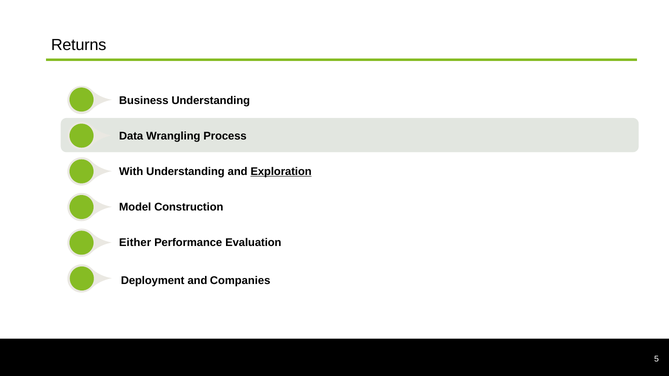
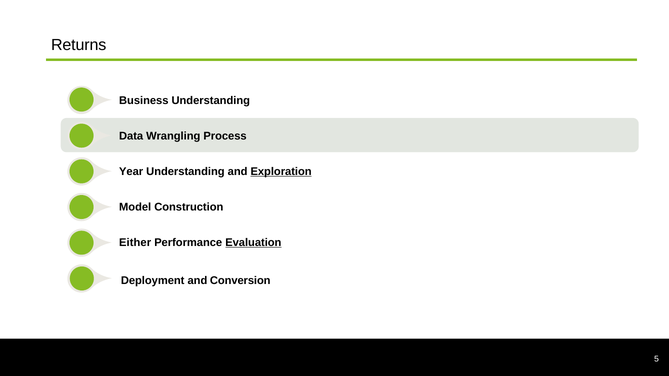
With: With -> Year (131, 172)
Evaluation underline: none -> present (253, 243)
Companies: Companies -> Conversion (240, 281)
